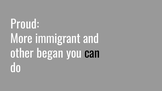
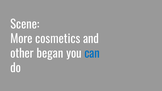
Proud: Proud -> Scene (25, 25)
immigrant: immigrant -> cosmetics (58, 39)
can colour: black -> blue (92, 54)
